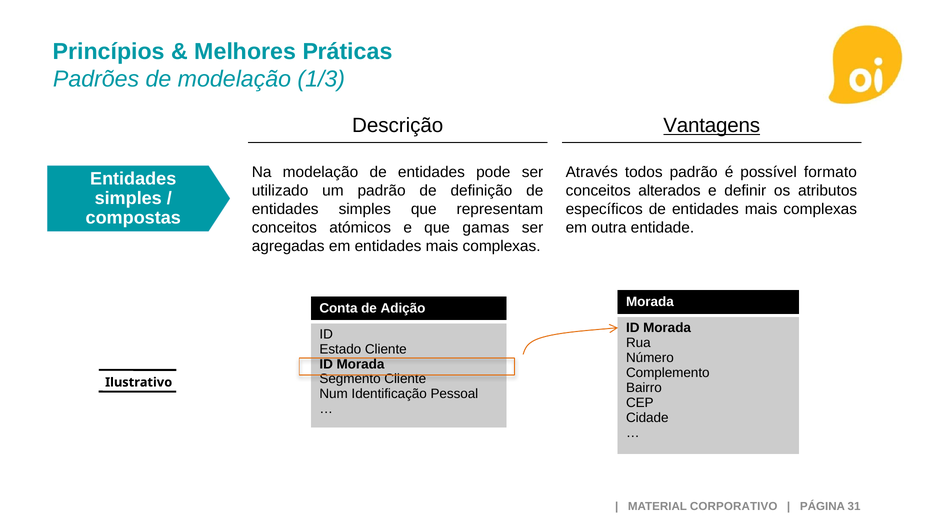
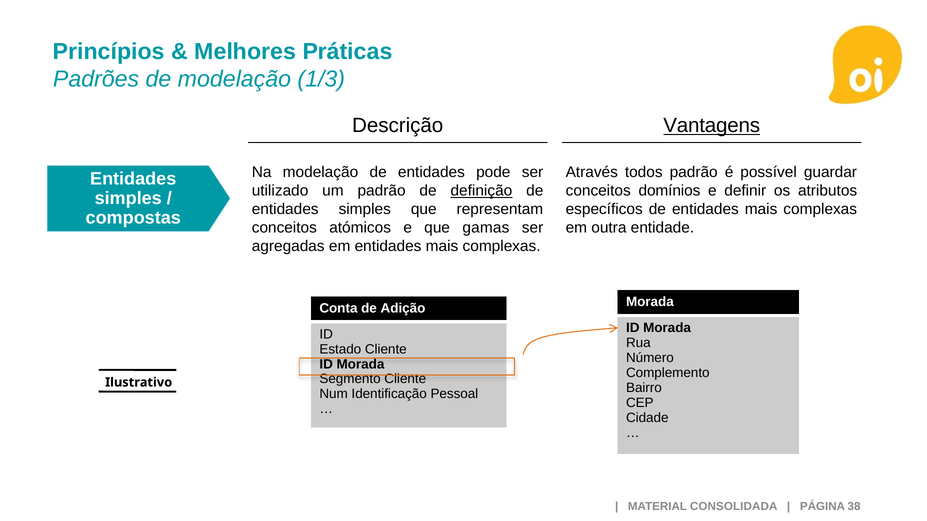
formato: formato -> guardar (830, 172)
definição underline: none -> present (481, 191)
alterados: alterados -> domínios (669, 191)
CORPORATIVO: CORPORATIVO -> CONSOLIDADA (734, 507)
31: 31 -> 38 (854, 507)
